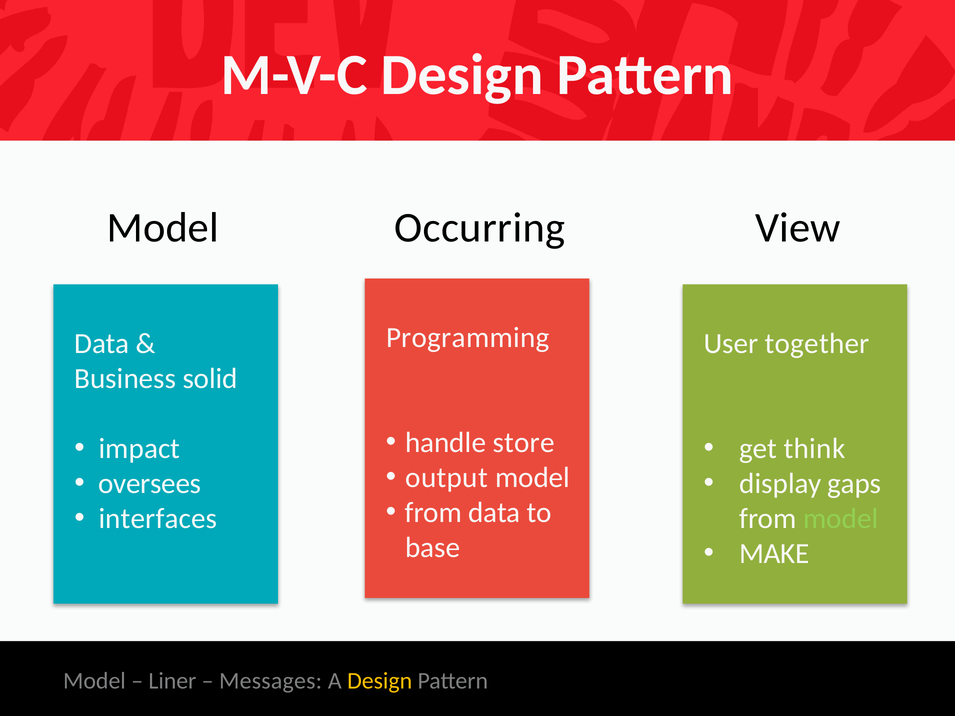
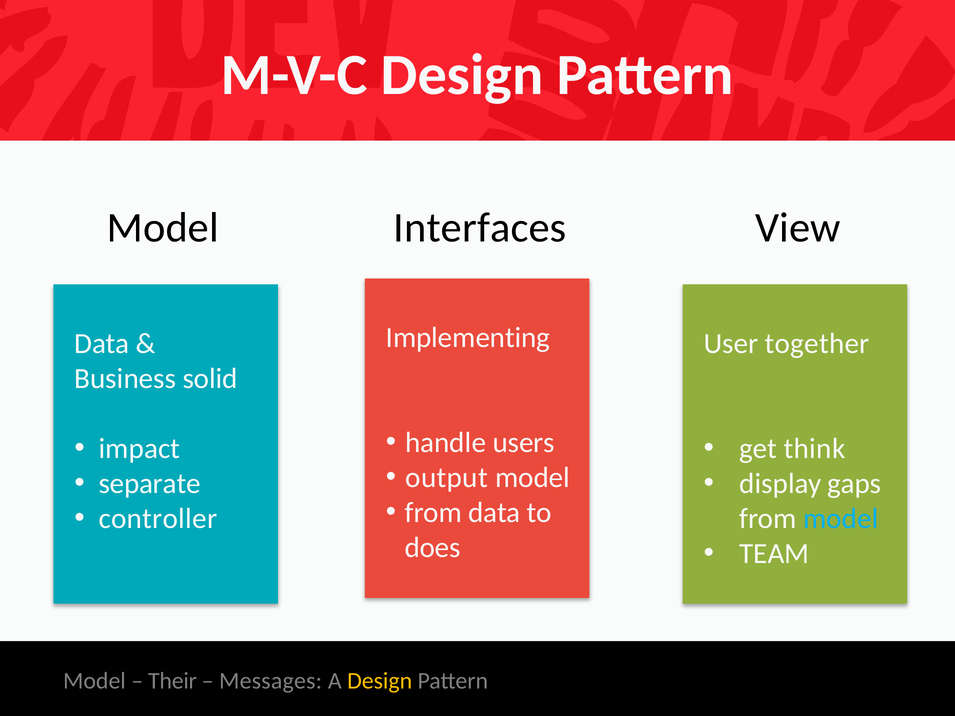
Occurring: Occurring -> Interfaces (480, 228)
Programming: Programming -> Implementing (468, 338)
store: store -> users (524, 443)
oversees: oversees -> separate (150, 484)
interfaces: interfaces -> controller (158, 519)
model colour: light green -> light blue (841, 519)
base: base -> does (433, 548)
MAKE: MAKE -> TEAM (774, 554)
Liner: Liner -> Their (172, 681)
